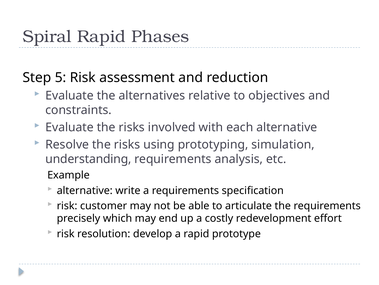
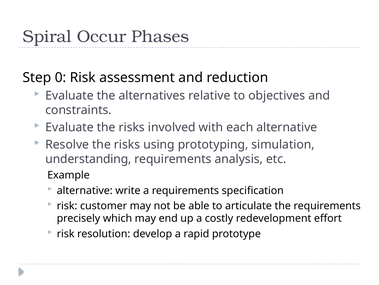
Spiral Rapid: Rapid -> Occur (102, 37)
5: 5 -> 0 (61, 77)
